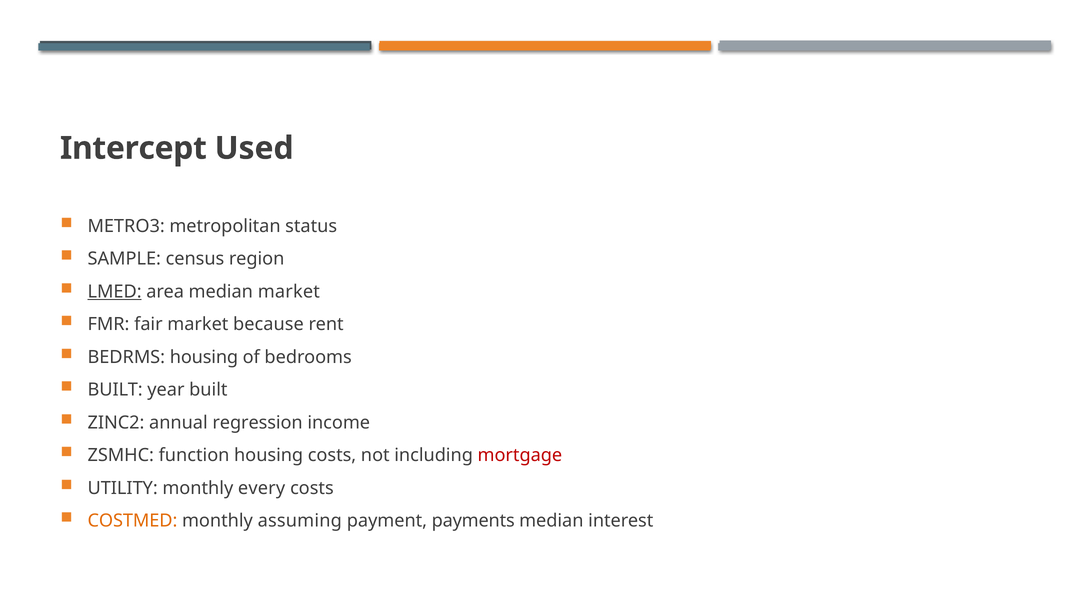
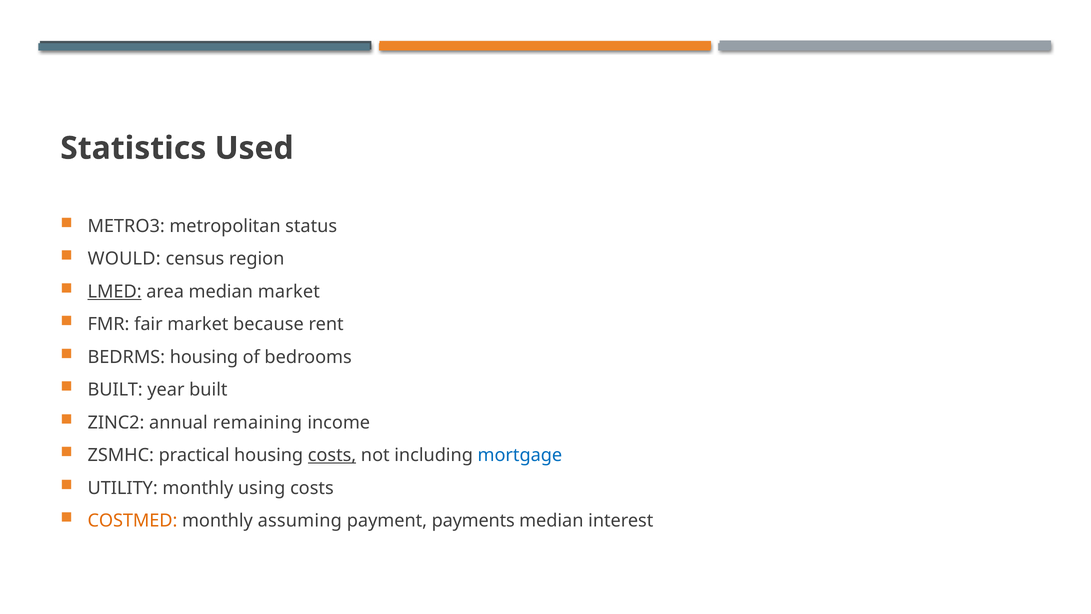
Intercept: Intercept -> Statistics (133, 148)
SAMPLE: SAMPLE -> WOULD (124, 259)
regression: regression -> remaining (257, 422)
function: function -> practical (194, 455)
costs underline: none -> present (332, 455)
mortgage colour: red -> blue (520, 455)
every: every -> using (262, 488)
